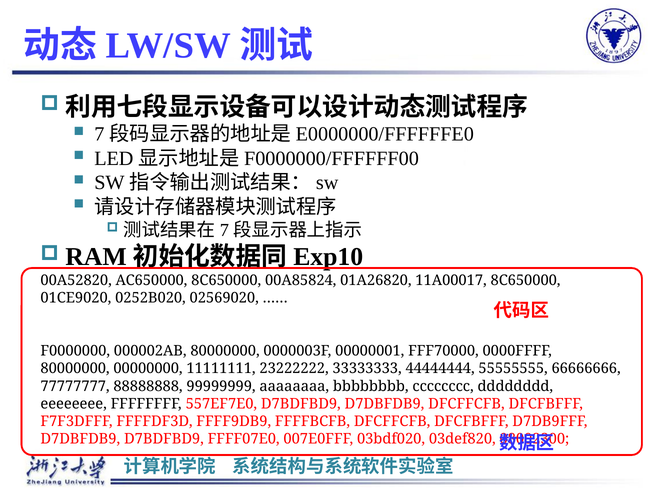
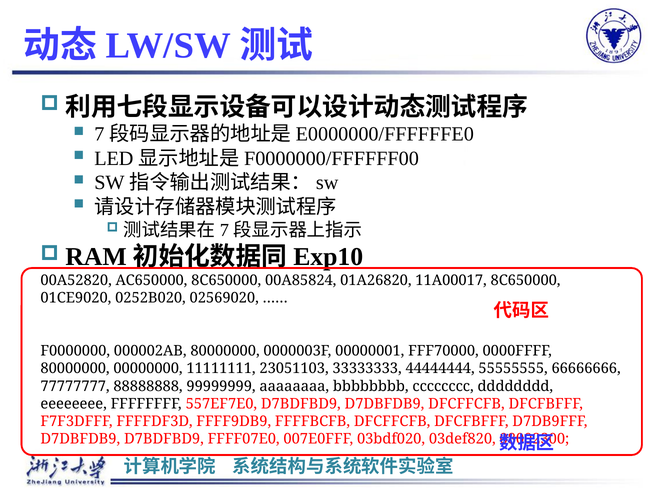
23222222: 23222222 -> 23051103 (294, 369)
